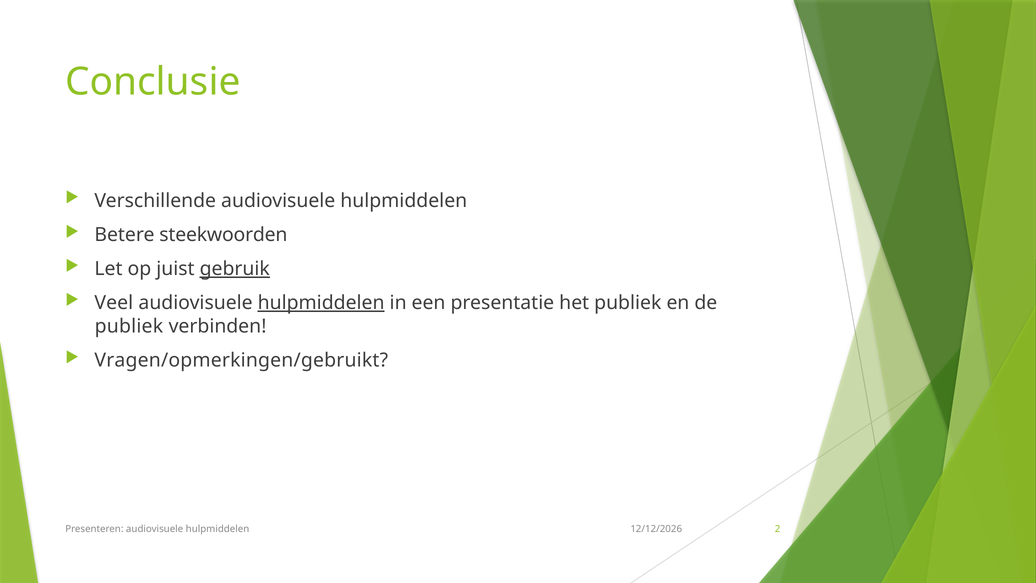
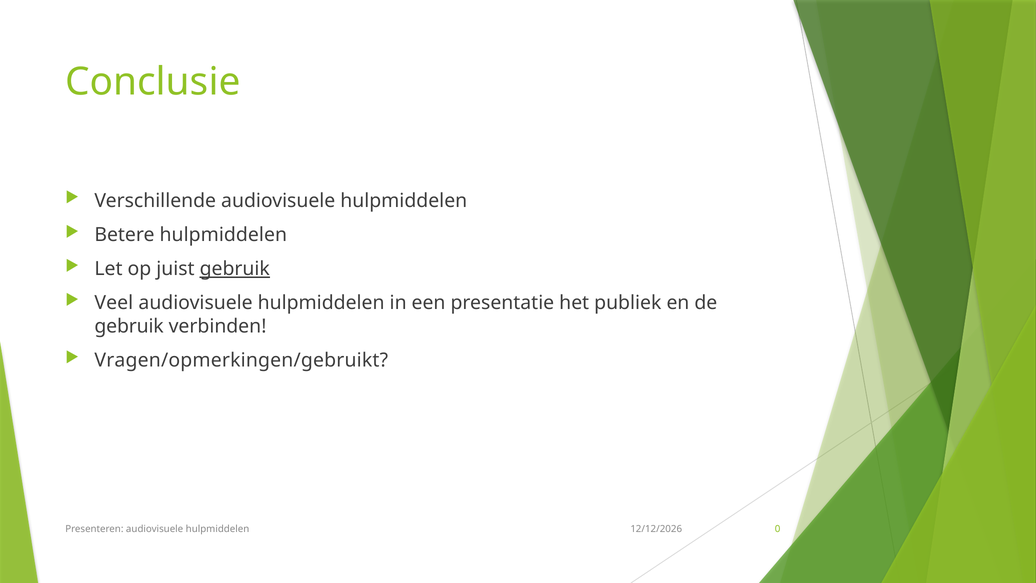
Betere steekwoorden: steekwoorden -> hulpmiddelen (223, 235)
hulpmiddelen underline: present -> none (321, 303)
publiek: publiek -> gebruik (129, 326)
2: 2 -> 0 (778, 529)
